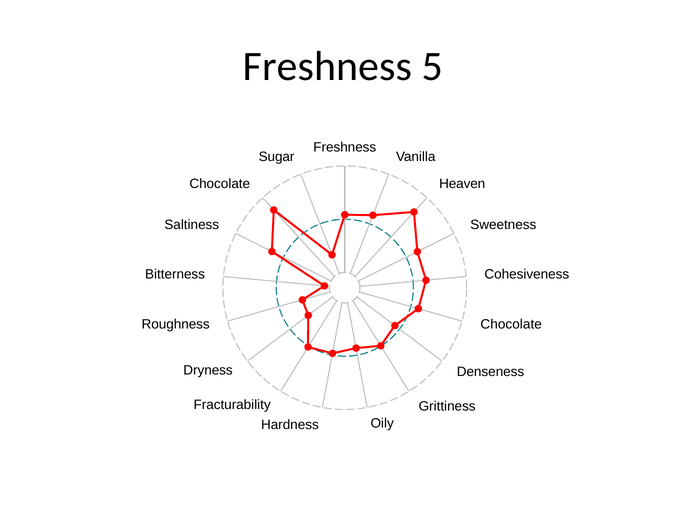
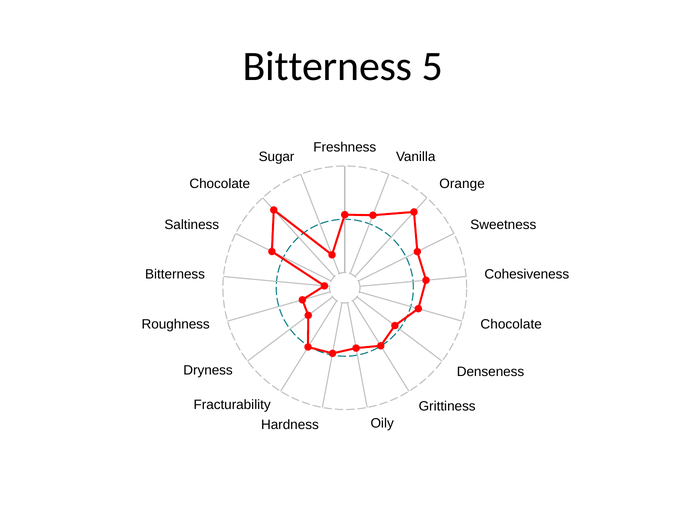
Freshness: Freshness -> Bitterness (328, 66)
Heaven: Heaven -> Orange (462, 184)
